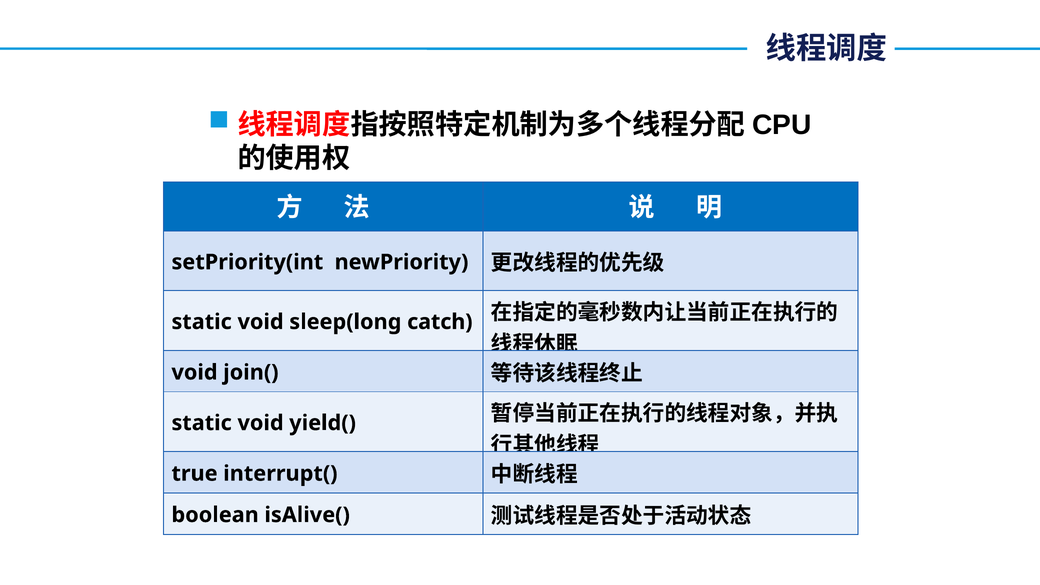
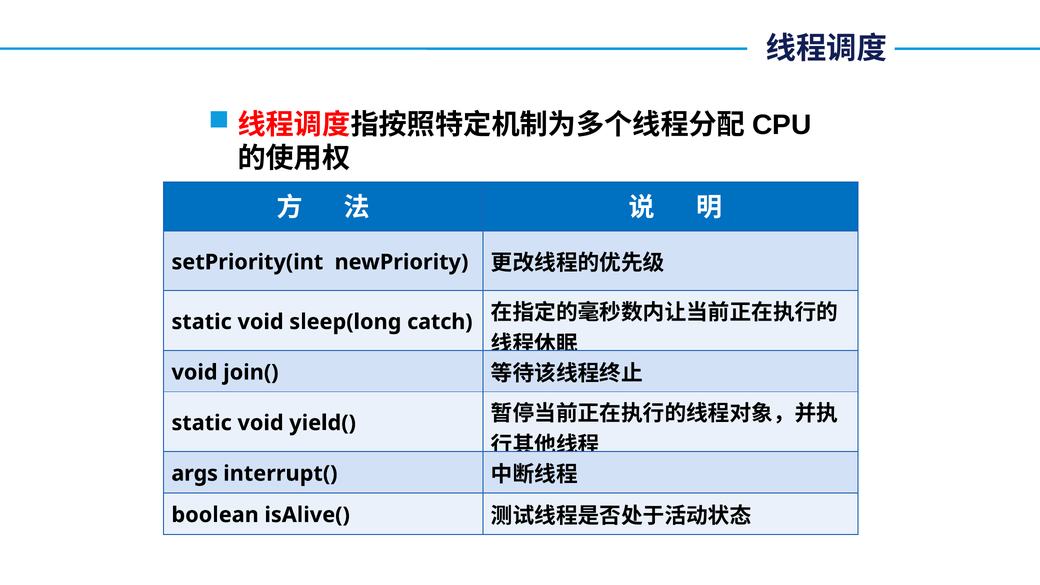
true: true -> args (195, 474)
